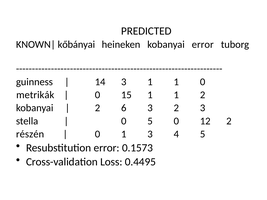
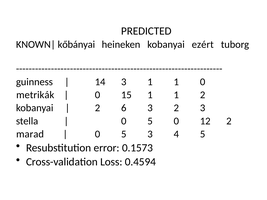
kobanyai error: error -> ezért (203, 45)
részén: részén -> marad (30, 134)
1: 1 -> 5 (124, 134)
0.4495: 0.4495 -> 0.4594 (140, 162)
